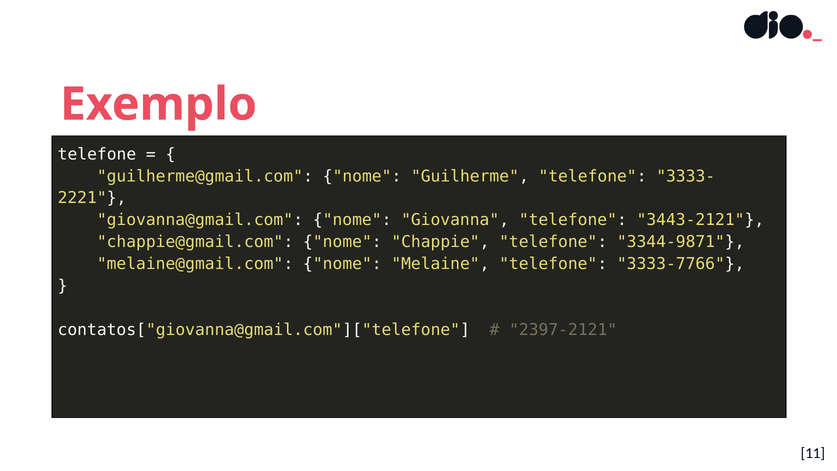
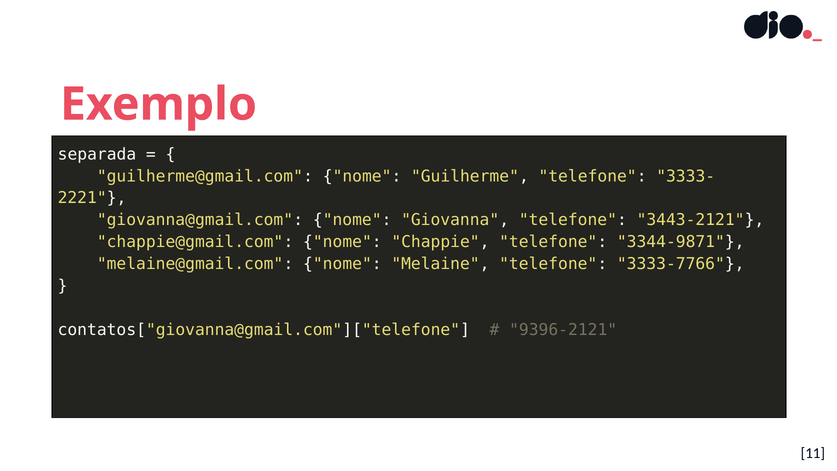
telefone: telefone -> separada (97, 154)
2397-2121: 2397-2121 -> 9396-2121 (563, 330)
